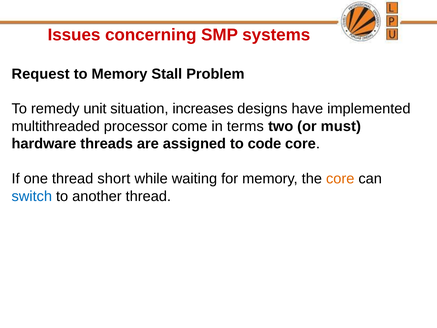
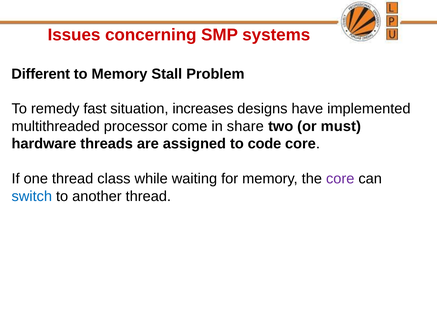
Request: Request -> Different (41, 74)
unit: unit -> fast (95, 109)
terms: terms -> share (245, 126)
short: short -> class (114, 179)
core colour: orange -> purple (340, 179)
